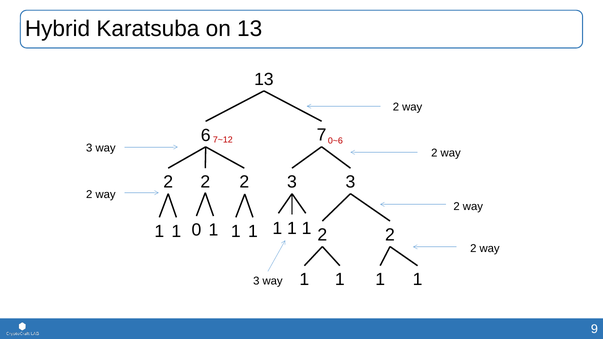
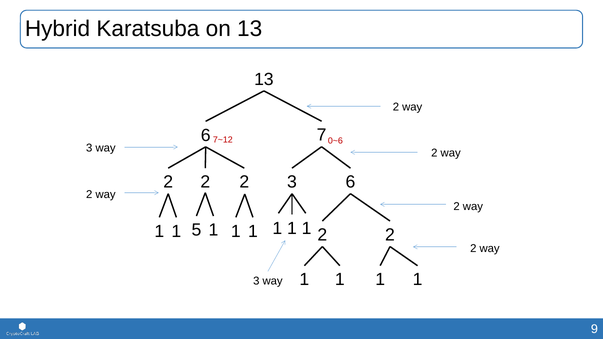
3 3: 3 -> 6 (350, 182)
0: 0 -> 5 (196, 230)
